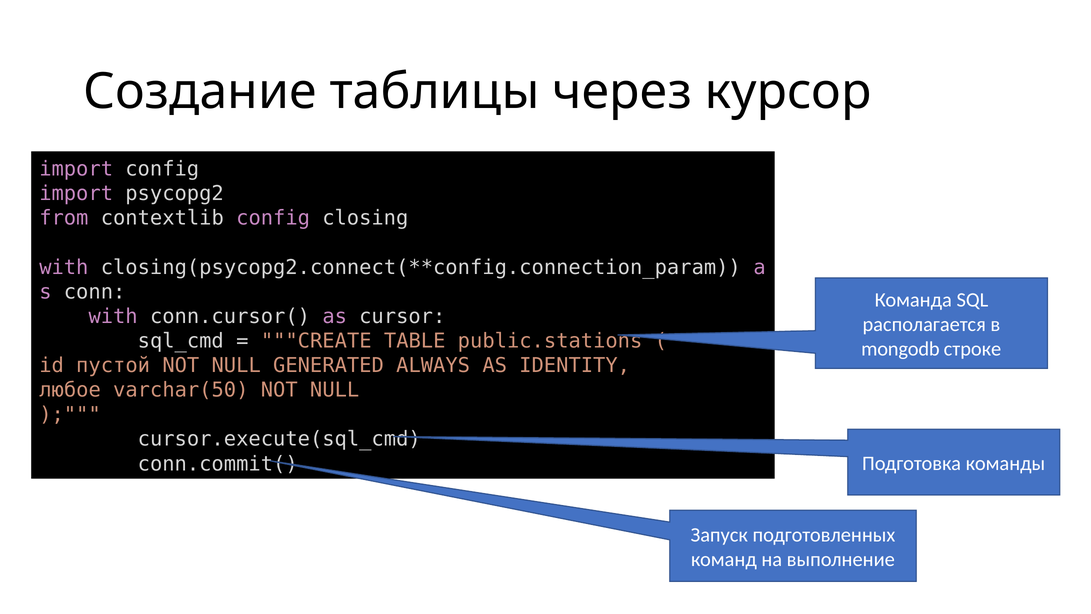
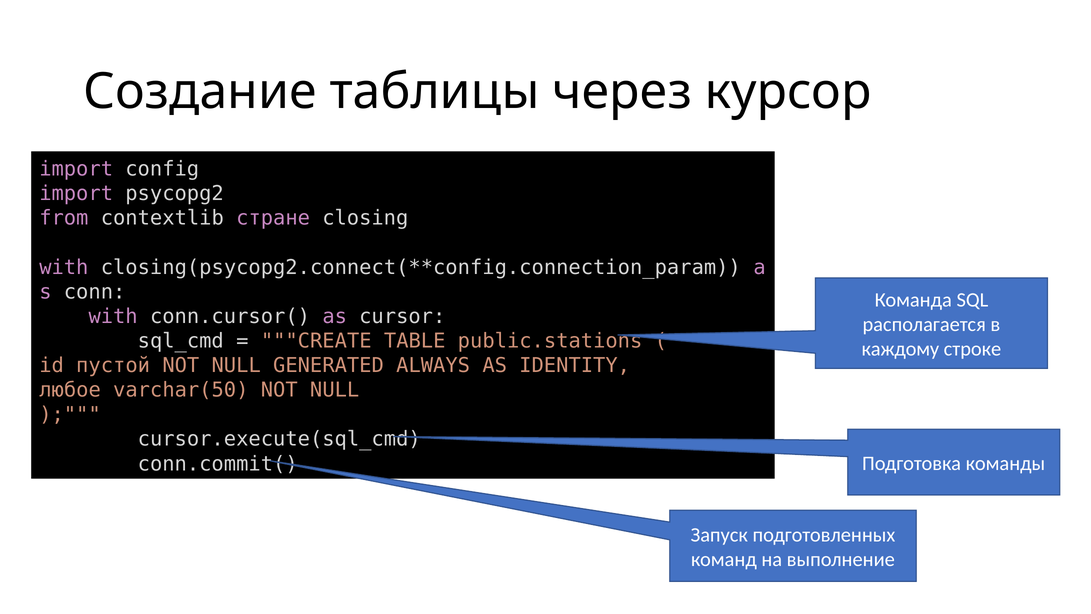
contextlib config: config -> стране (273, 218)
mongodb: mongodb -> каждому (900, 349)
